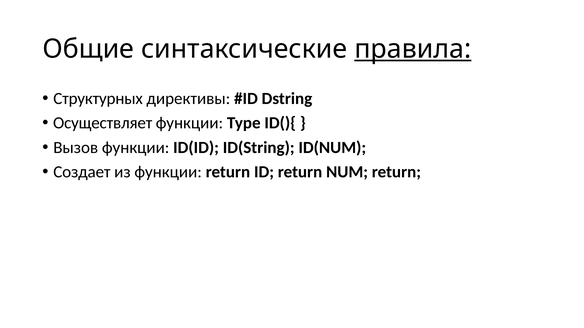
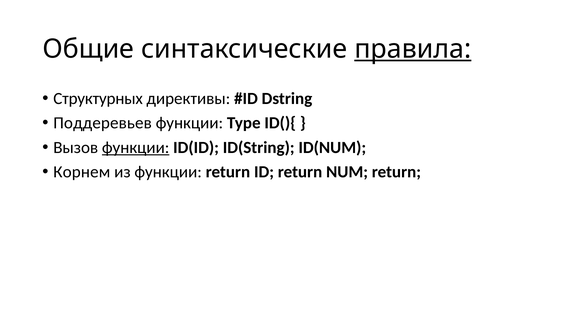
Осуществляет: Осуществляет -> Поддеревьев (103, 123)
функции underline: none -> present (136, 148)
Создает: Создает -> Корнем (82, 172)
